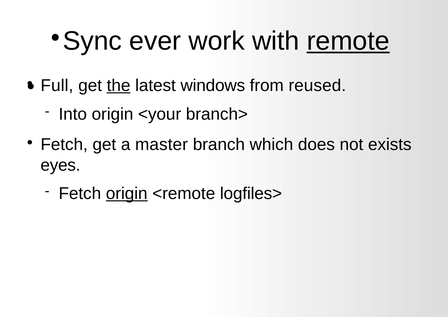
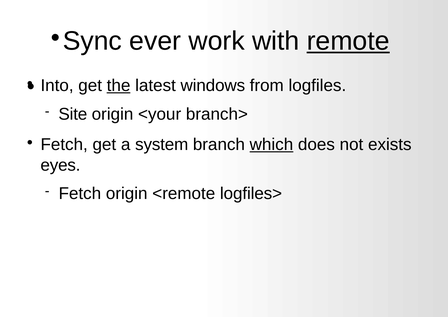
Full: Full -> Into (57, 86)
reused: reused -> logfiles (317, 86)
Into: Into -> Site (73, 114)
master: master -> system (162, 145)
which underline: none -> present (271, 145)
origin underline: present -> none (127, 193)
